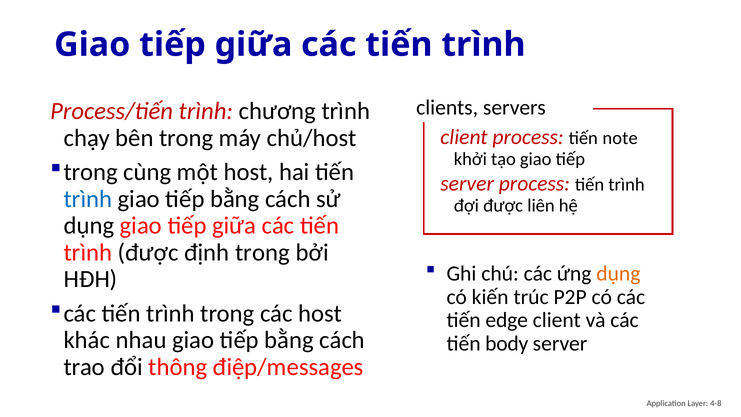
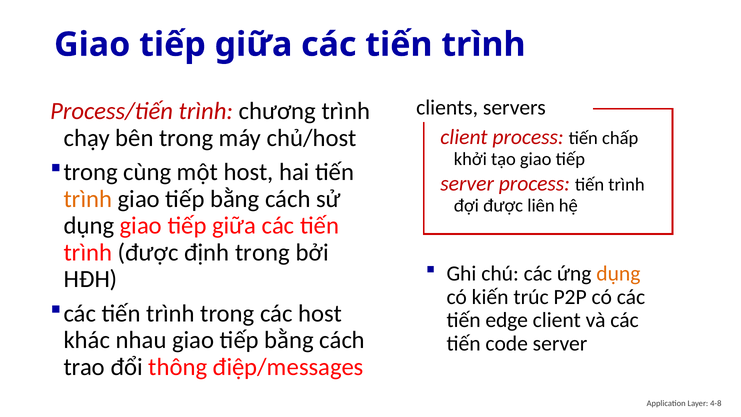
note: note -> chấp (620, 138)
trình colour: blue -> orange (88, 199)
body: body -> code (507, 343)
